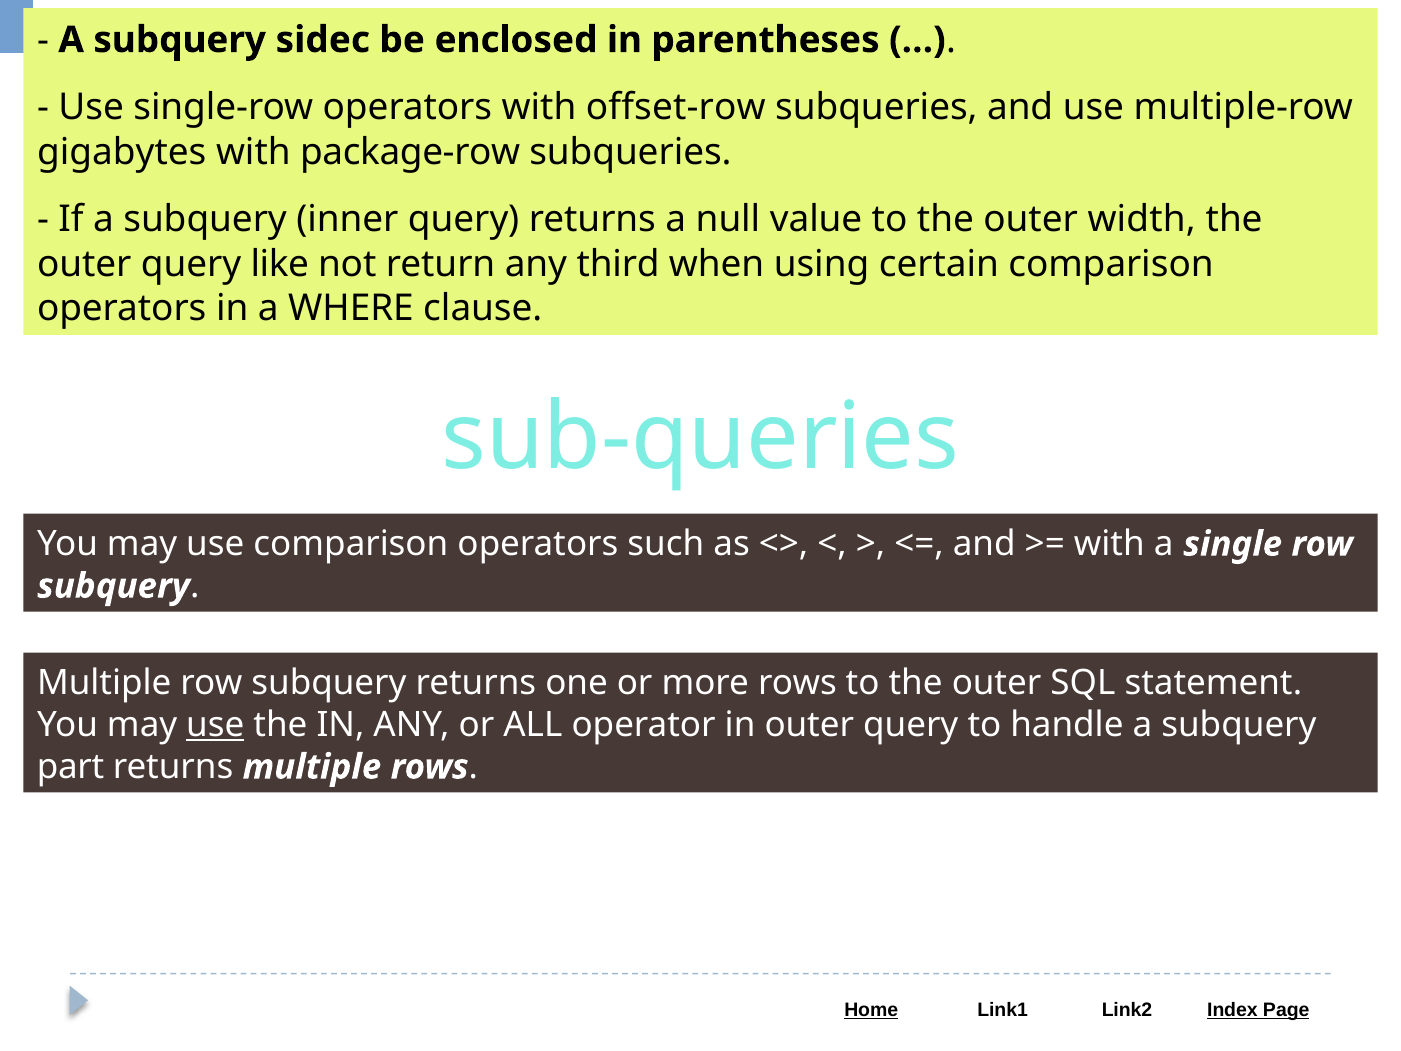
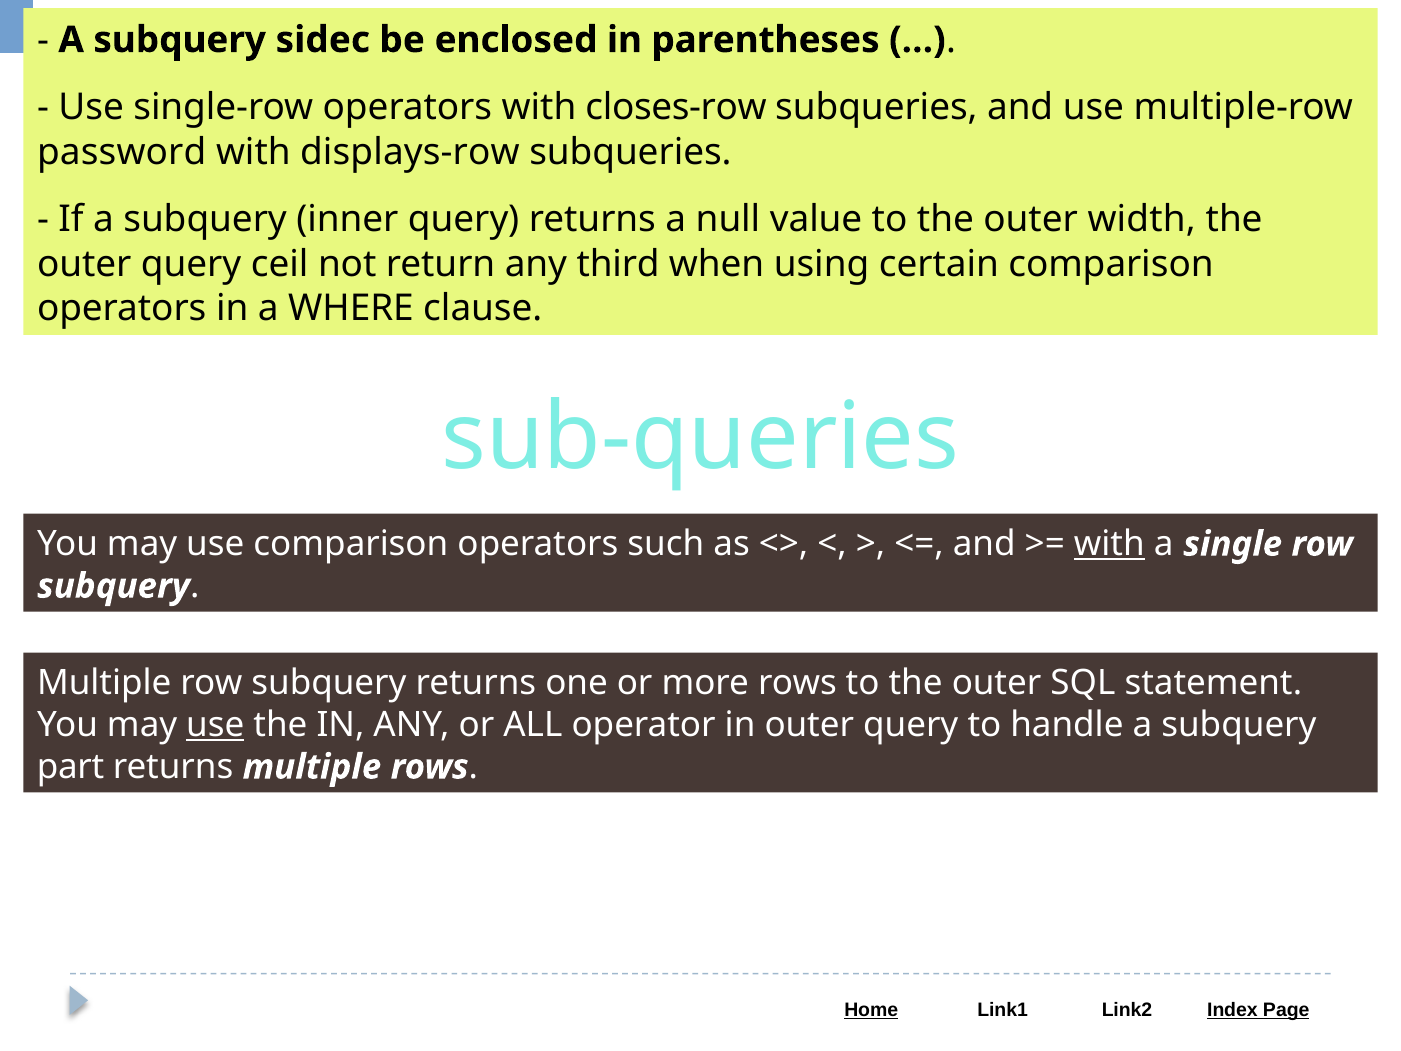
offset-row: offset-row -> closes-row (676, 108)
gigabytes: gigabytes -> password (122, 152)
package-row: package-row -> displays-row (410, 152)
like: like -> ceil (280, 264)
with underline: none -> present (1109, 544)
